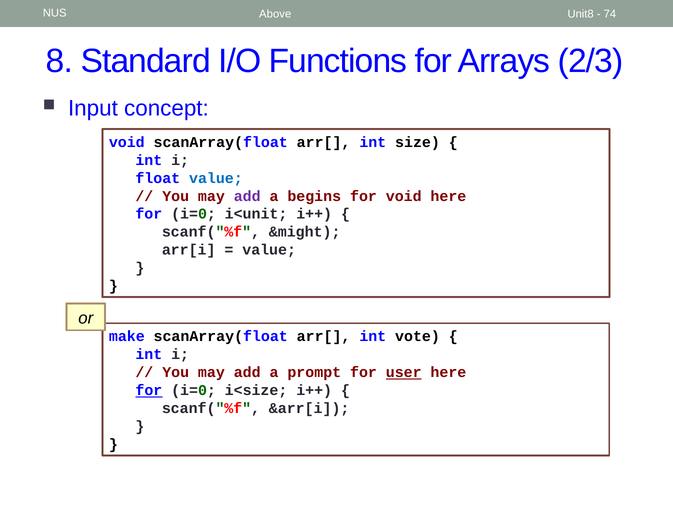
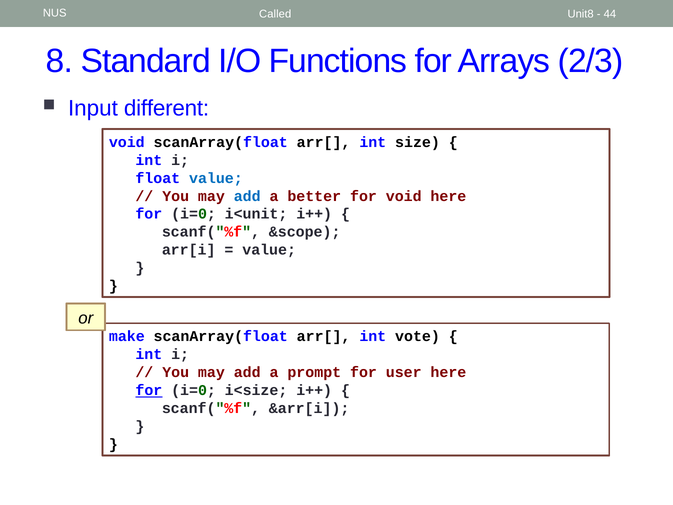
Above: Above -> Called (275, 14)
74: 74 -> 44 (610, 14)
concept: concept -> different (167, 108)
add colour: purple -> blue (247, 196)
begins: begins -> better (314, 196)
&might: &might -> &scope (305, 232)
user underline: present -> none (404, 372)
